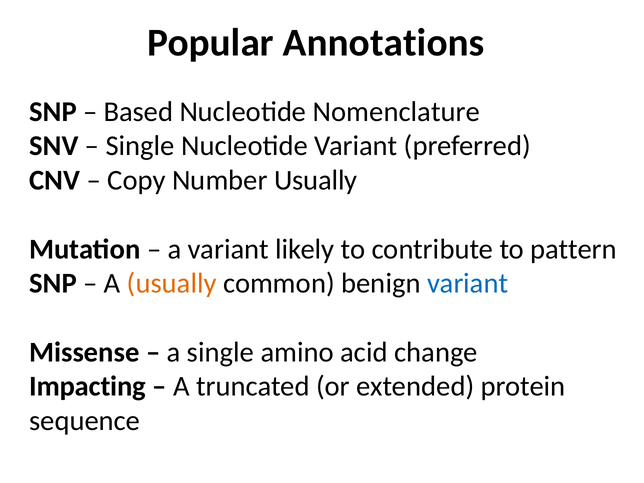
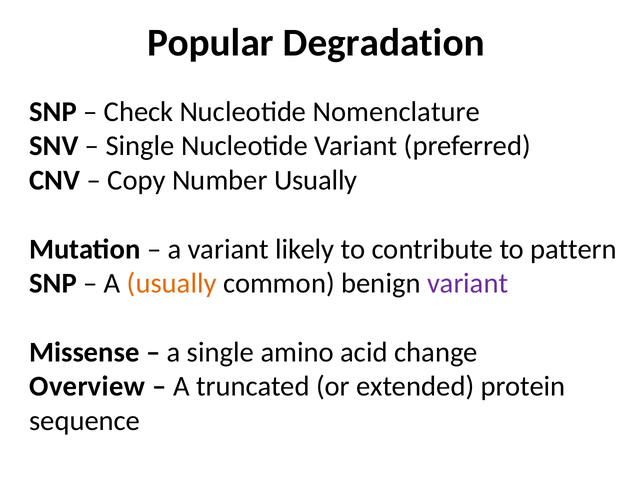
Annotations: Annotations -> Degradation (384, 43)
Based: Based -> Check (139, 112)
variant colour: blue -> purple (468, 283)
Impacting: Impacting -> Overview (87, 387)
